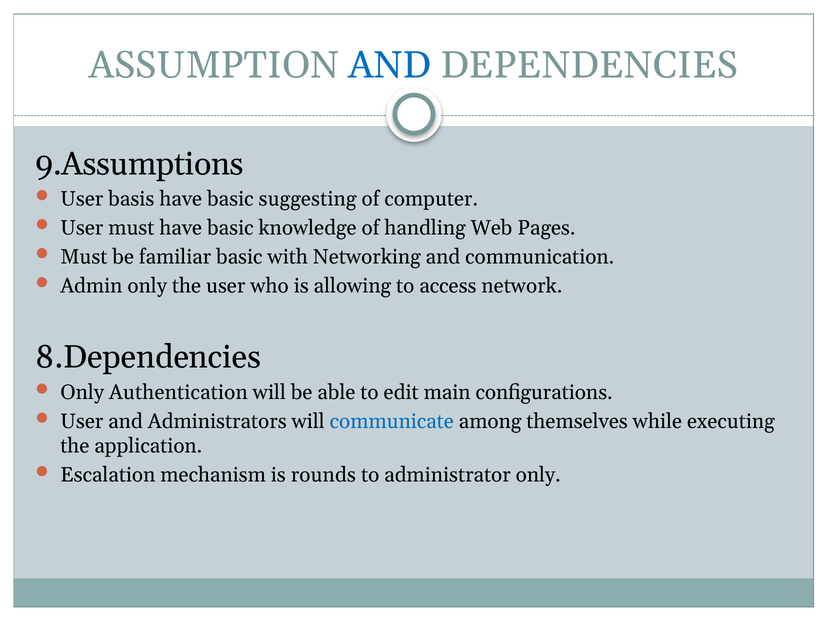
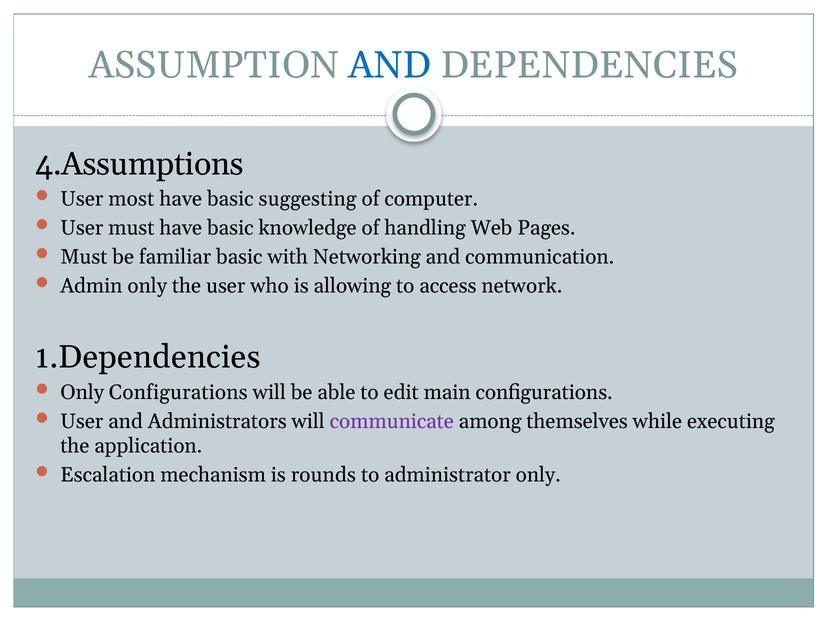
9.Assumptions: 9.Assumptions -> 4.Assumptions (139, 164)
basis: basis -> most (131, 199)
8.Dependencies: 8.Dependencies -> 1.Dependencies (148, 357)
Only Authentication: Authentication -> Configurations (178, 392)
communicate colour: blue -> purple (392, 421)
